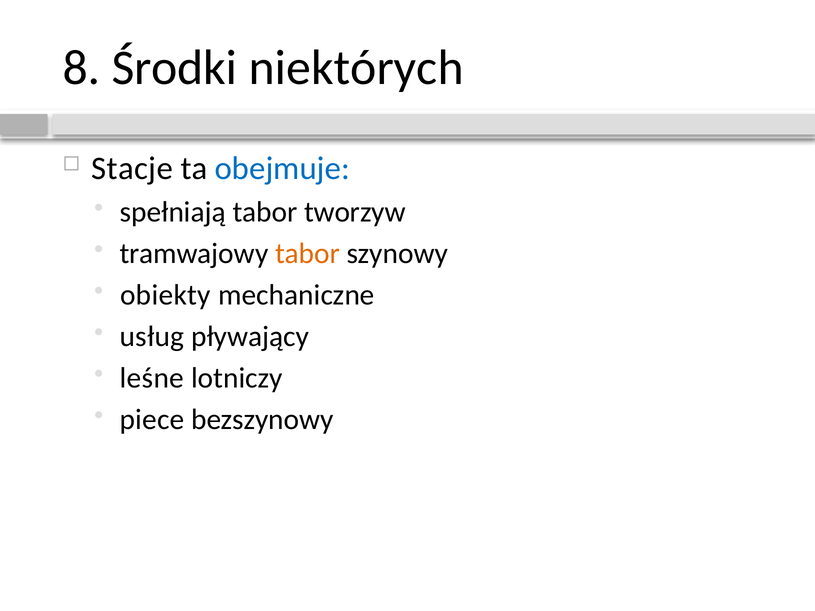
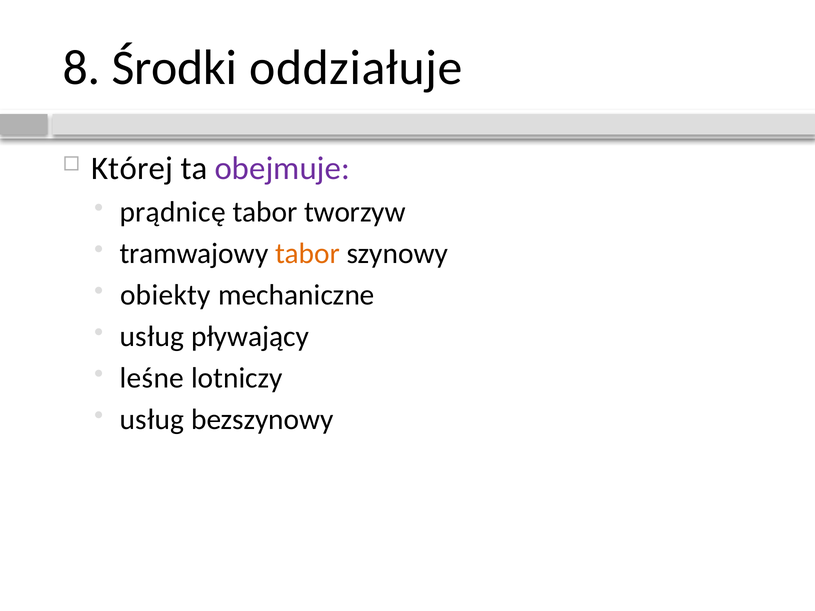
niektórych: niektórych -> oddziałuje (356, 68)
Stacje: Stacje -> Której (132, 169)
obejmuje colour: blue -> purple (282, 169)
spełniają: spełniają -> prądnicę (173, 212)
piece: piece -> usług (152, 420)
